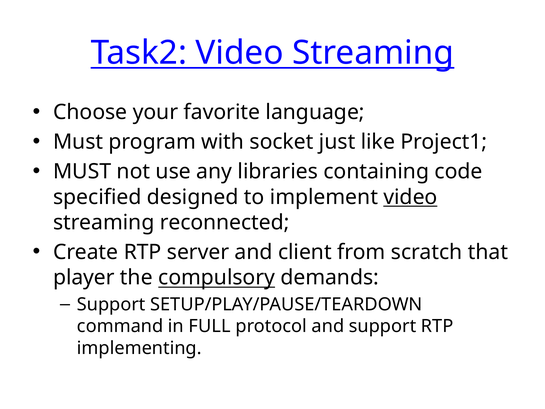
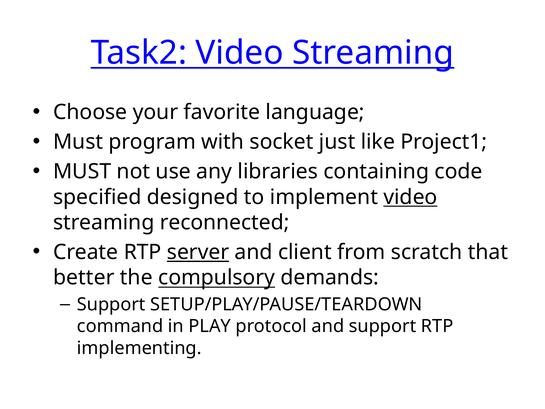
server underline: none -> present (198, 252)
player: player -> better (84, 277)
FULL: FULL -> PLAY (210, 326)
